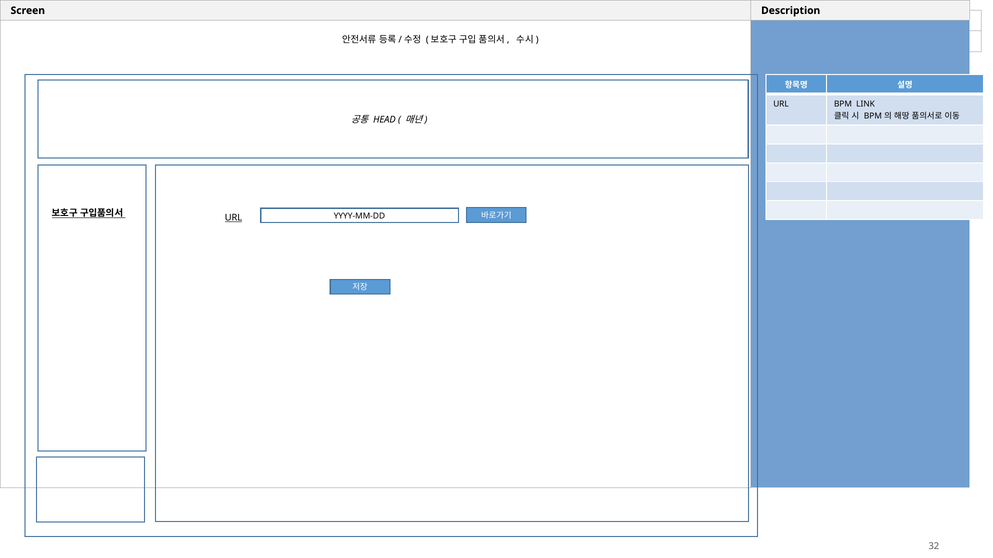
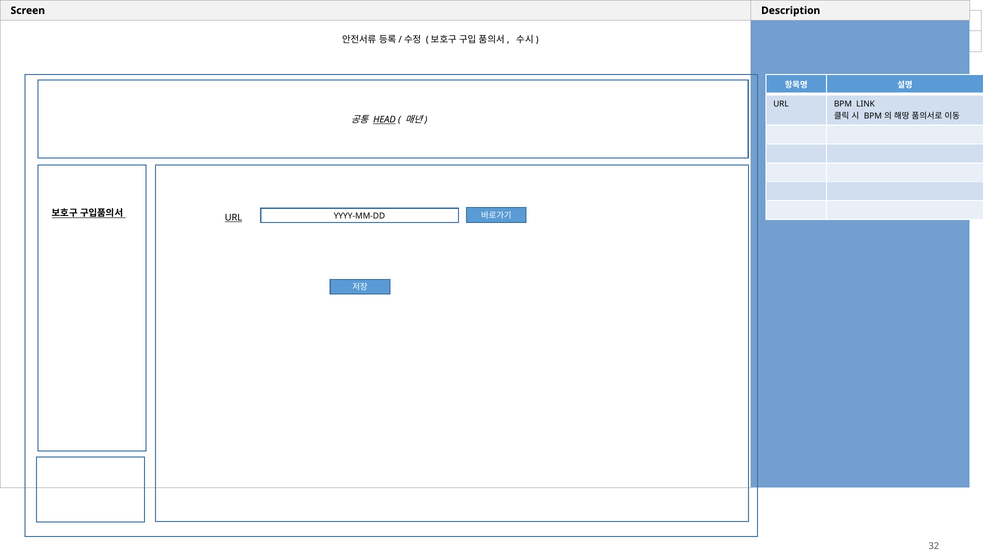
HEAD underline: none -> present (384, 120)
